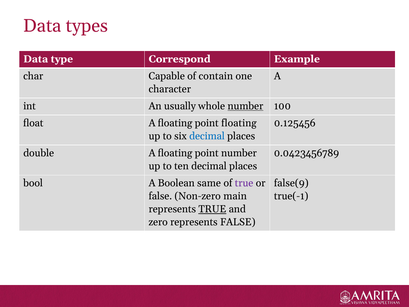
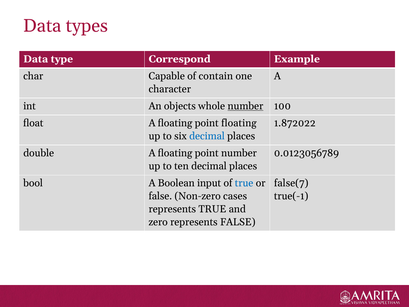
usually: usually -> objects (180, 106)
0.125456: 0.125456 -> 1.872022 (295, 123)
0.0423456789: 0.0423456789 -> 0.0123056789 (306, 153)
same: same -> input (209, 183)
true colour: purple -> blue (244, 183)
false(9: false(9 -> false(7 (291, 183)
main: main -> cases (235, 196)
TRUE underline: present -> none (212, 209)
